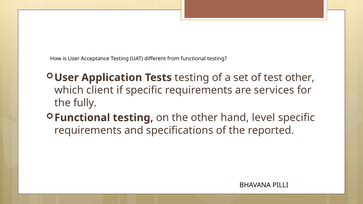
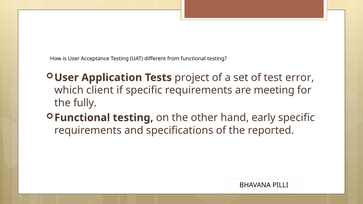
Tests testing: testing -> project (192, 78)
test other: other -> error (300, 78)
services: services -> meeting (274, 90)
level: level -> early (264, 118)
